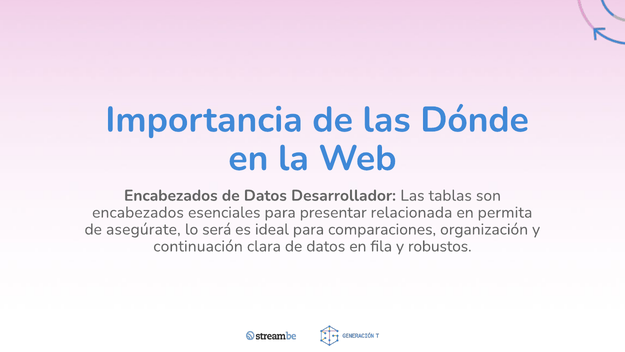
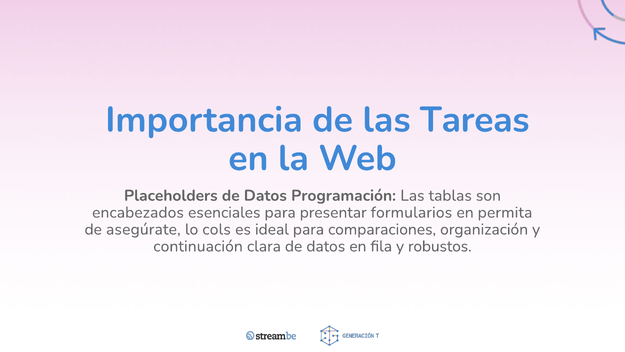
Dónde: Dónde -> Tareas (475, 120)
Encabezados: Encabezados -> Placeholders (171, 195)
Desarrollador: Desarrollador -> Programación (344, 195)
relacionada: relacionada -> formularios (411, 212)
será: será -> cols (217, 229)
